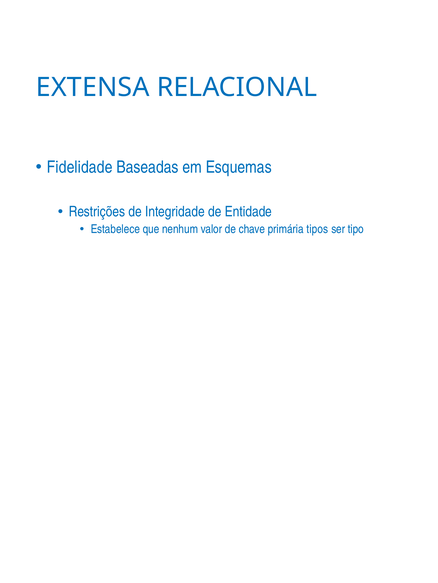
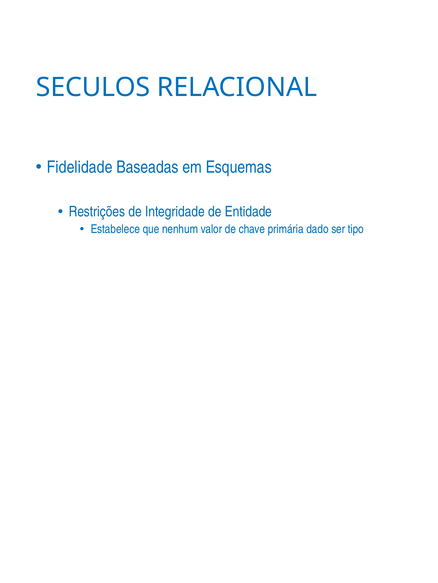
EXTENSA: EXTENSA -> SECULOS (93, 87)
tipos: tipos -> dado (317, 230)
